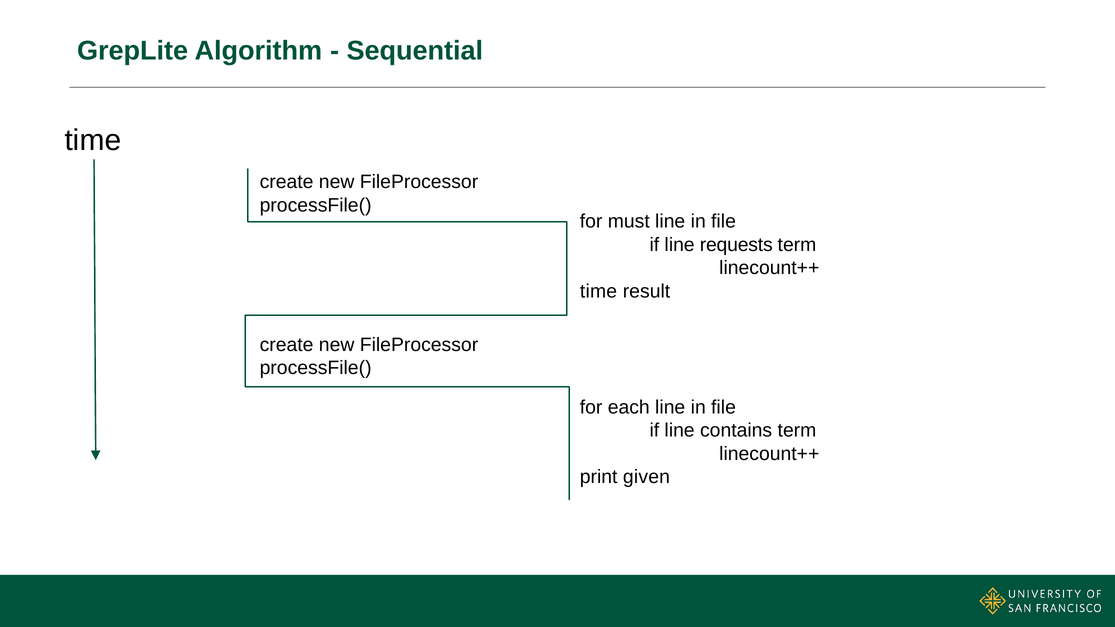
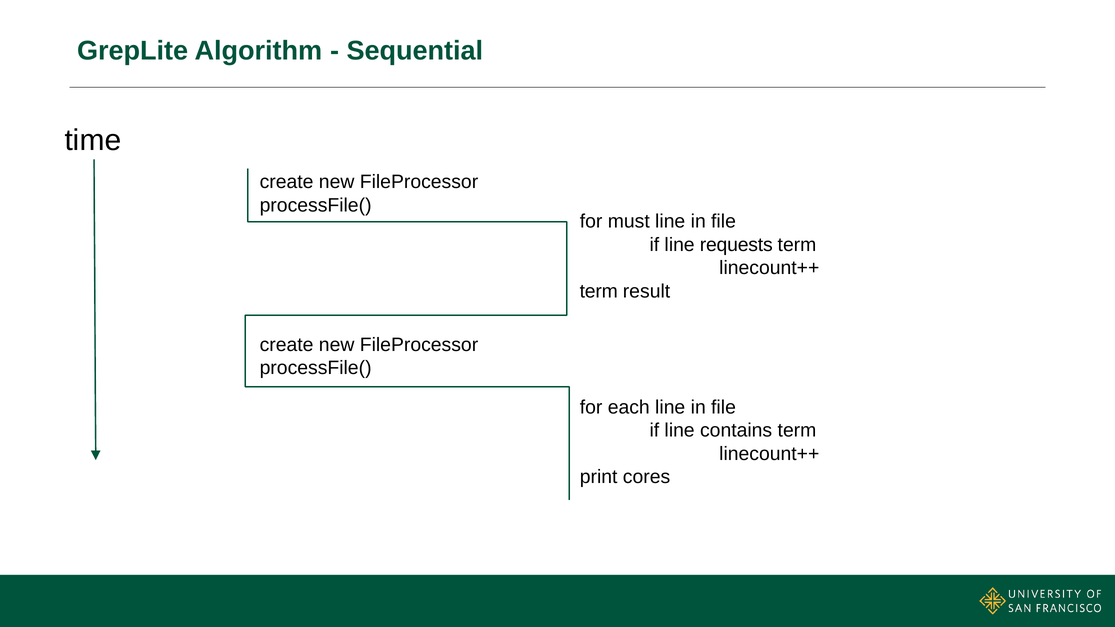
time: time -> term (599, 291)
given: given -> cores (647, 477)
